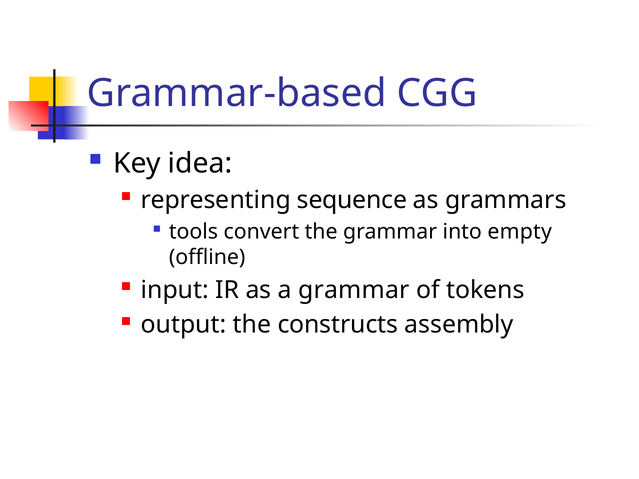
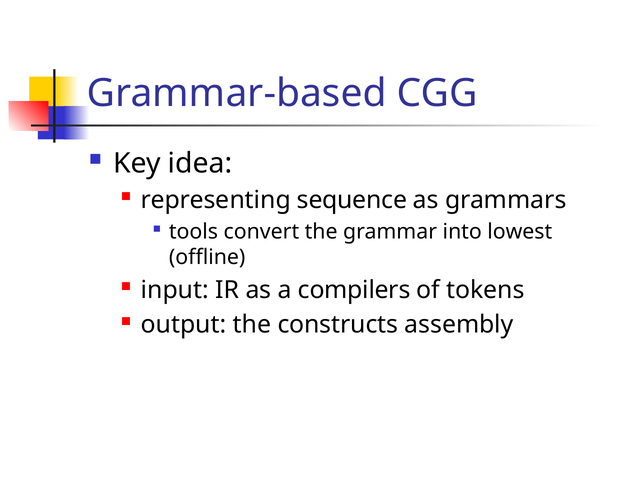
empty: empty -> lowest (520, 232)
a grammar: grammar -> compilers (354, 290)
